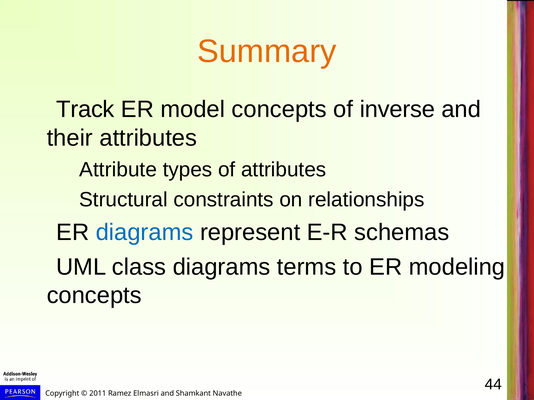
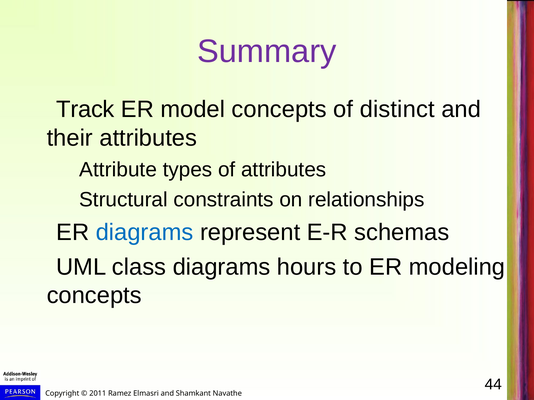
Summary colour: orange -> purple (267, 52)
inverse: inverse -> distinct (397, 110)
terms: terms -> hours (307, 267)
